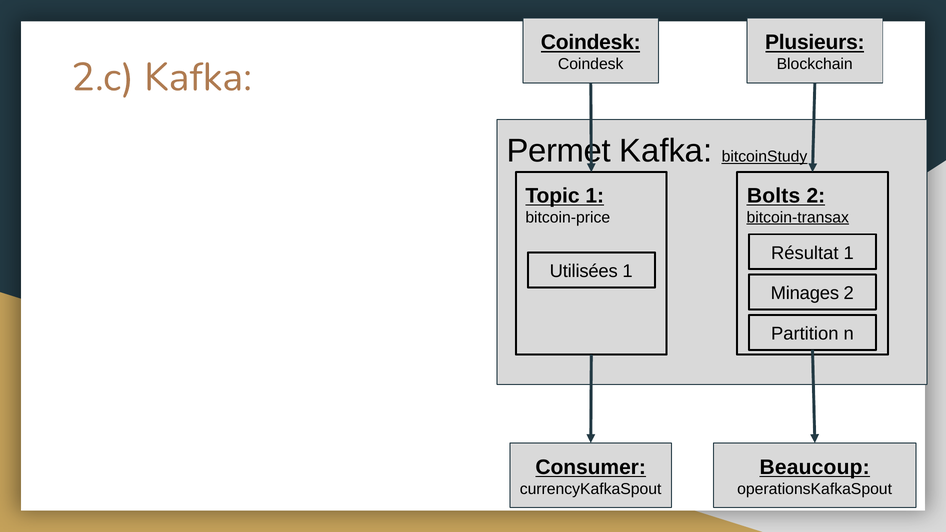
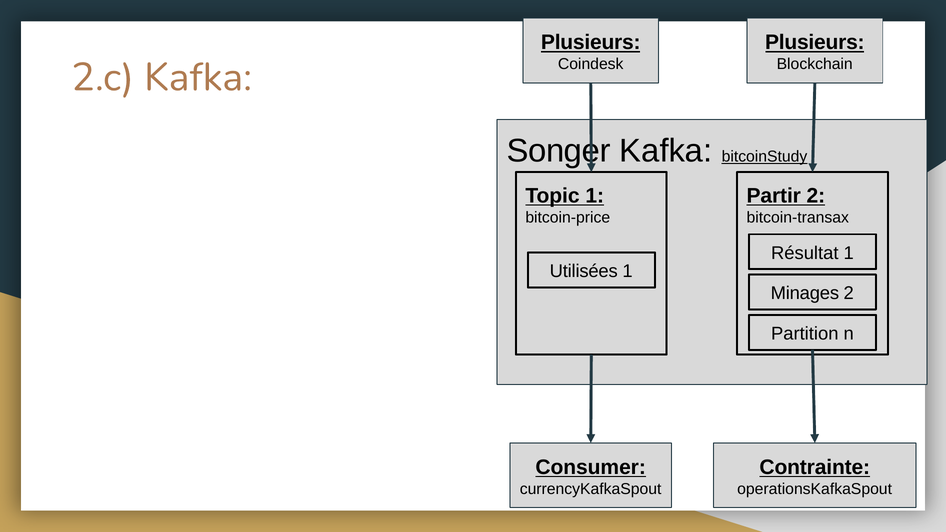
Coindesk: Coindesk -> Plusieurs (591, 42)
Permet: Permet -> Songer (559, 151)
Bolts: Bolts -> Partir (774, 196)
bitcoin-transax underline: present -> none (798, 217)
Beaucoup: Beaucoup -> Contrainte (815, 467)
